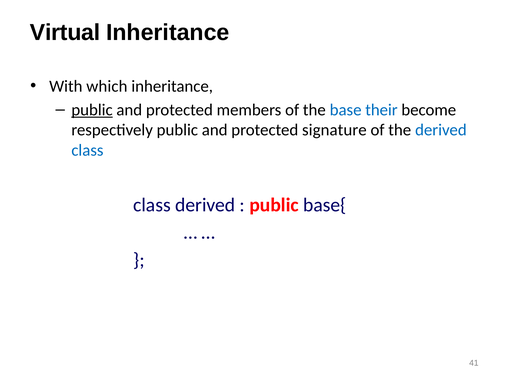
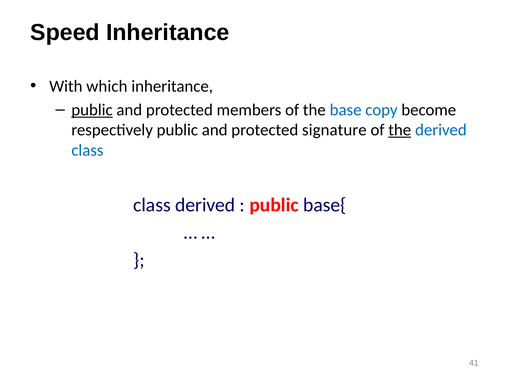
Virtual: Virtual -> Speed (65, 32)
their: their -> copy (381, 110)
the underline: none -> present (400, 130)
